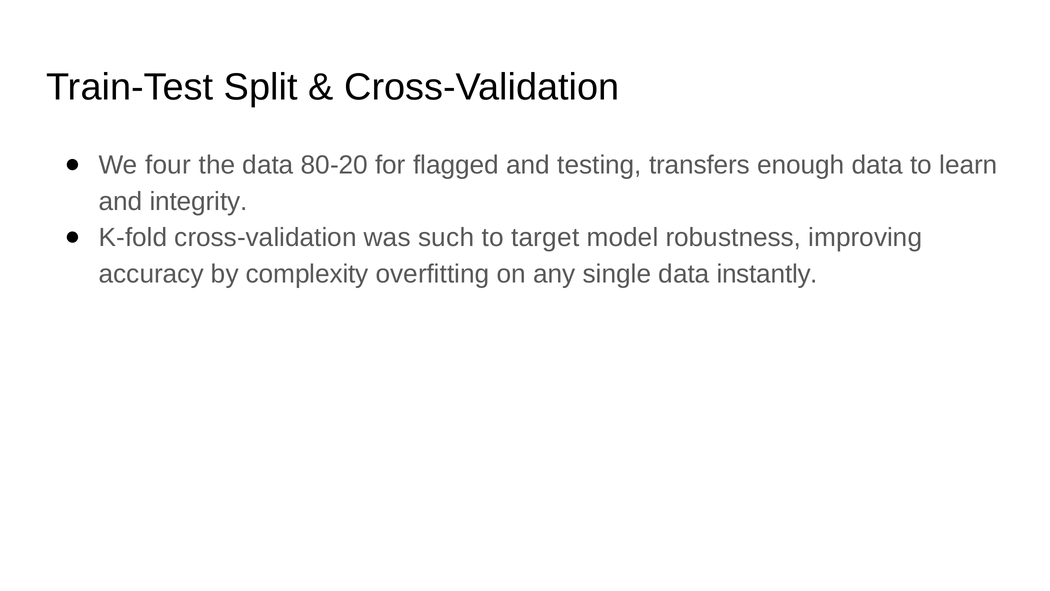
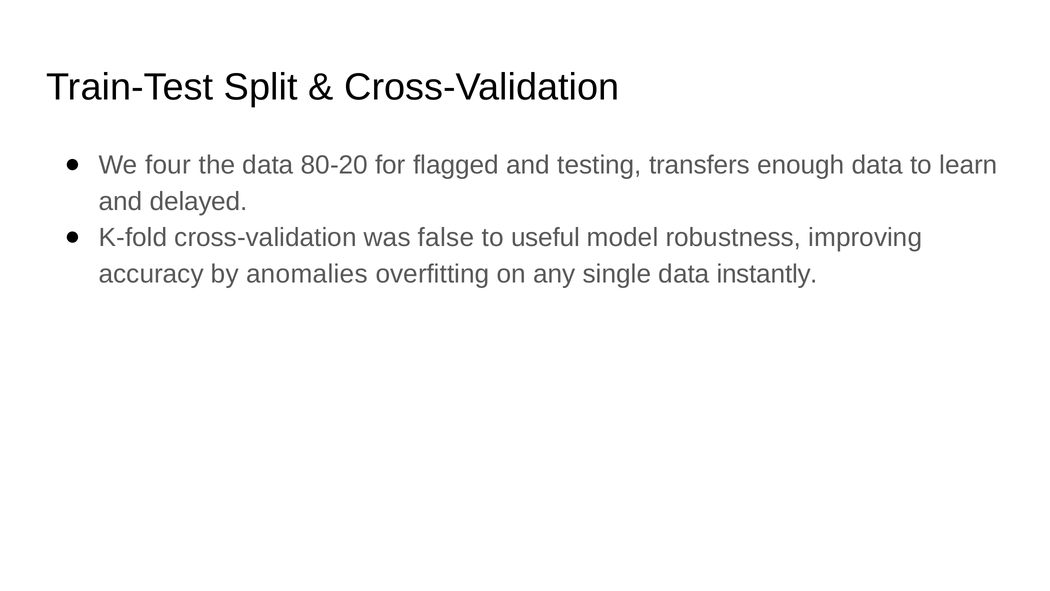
integrity: integrity -> delayed (199, 201)
such: such -> false (446, 238)
target: target -> useful (546, 238)
complexity: complexity -> anomalies (307, 274)
